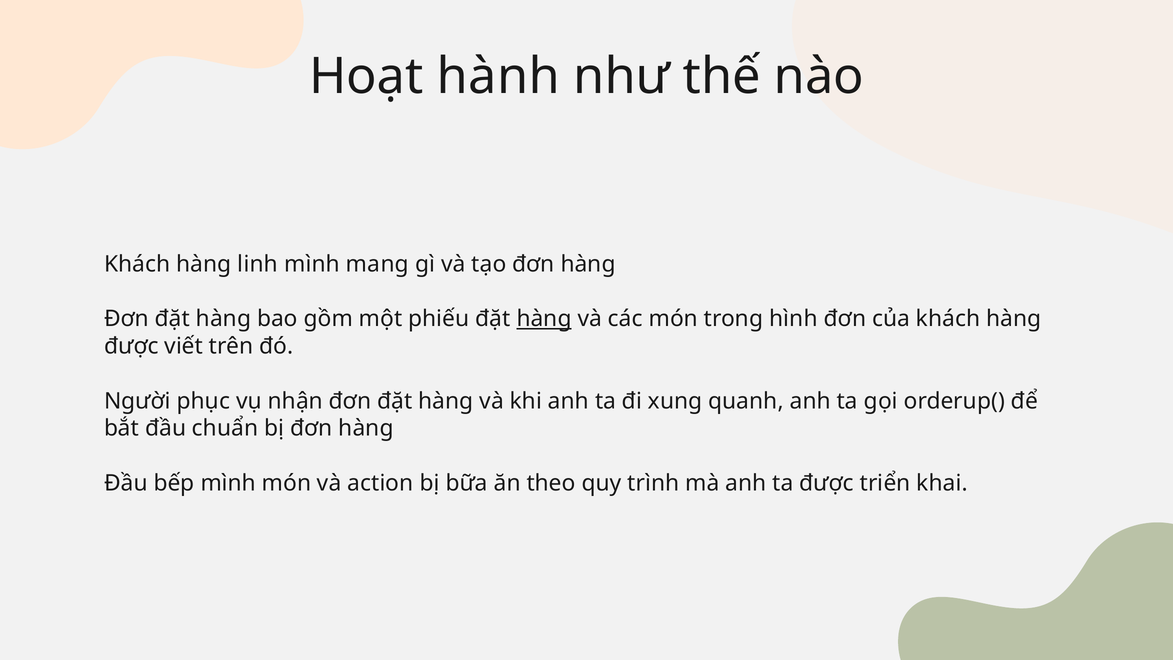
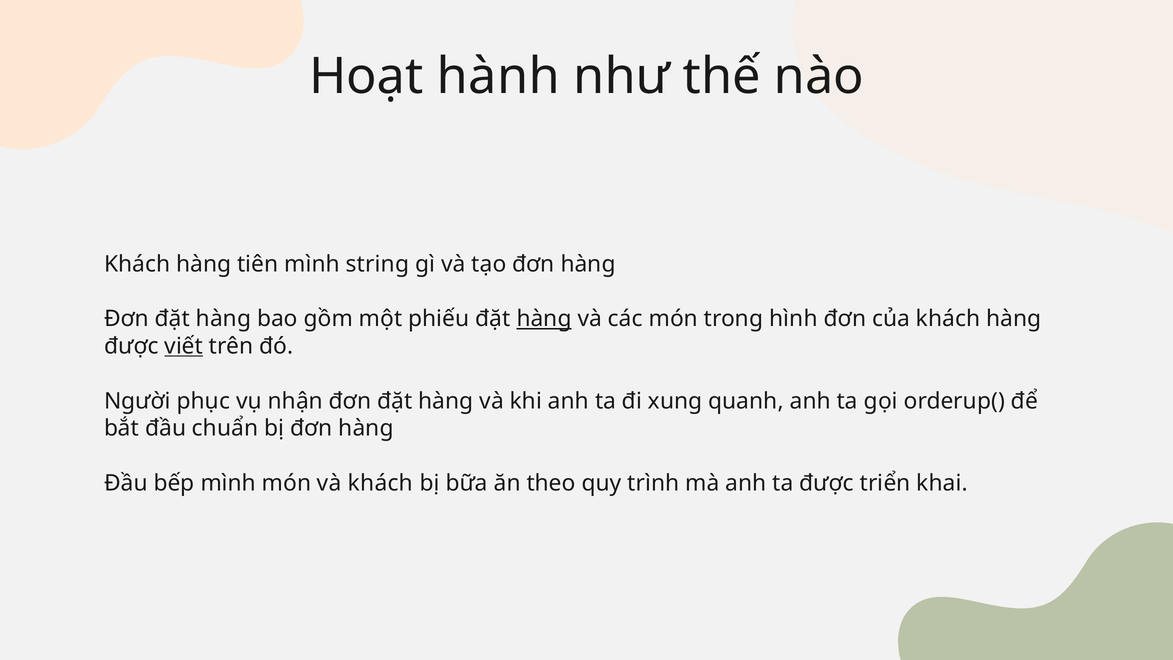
linh: linh -> tiên (258, 264)
mang: mang -> string (377, 264)
viết underline: none -> present (184, 346)
và action: action -> khách (380, 483)
